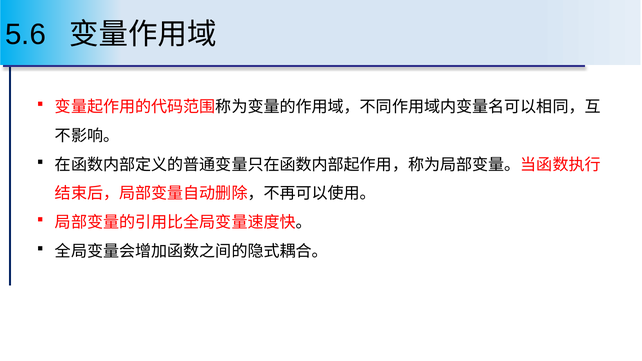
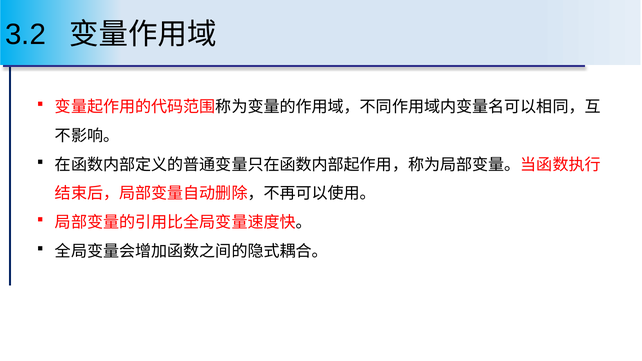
5.6: 5.6 -> 3.2 (25, 34)
